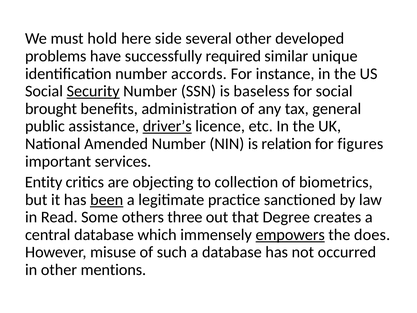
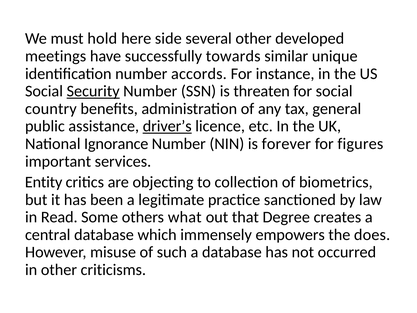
problems: problems -> meetings (56, 56)
required: required -> towards (233, 56)
baseless: baseless -> threaten (262, 91)
brought: brought -> country (51, 109)
Amended: Amended -> Ignorance (116, 144)
relation: relation -> forever (286, 144)
been underline: present -> none (107, 200)
three: three -> what (185, 217)
empowers underline: present -> none (290, 235)
mentions: mentions -> criticisms (113, 270)
